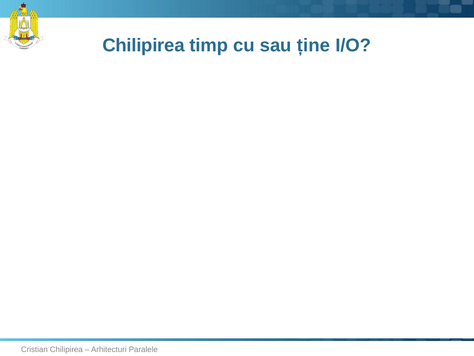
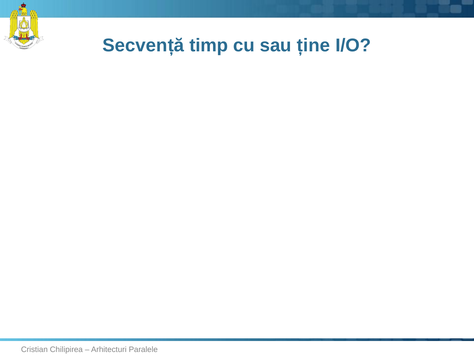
Chilipirea: Chilipirea -> Secvență (143, 45)
